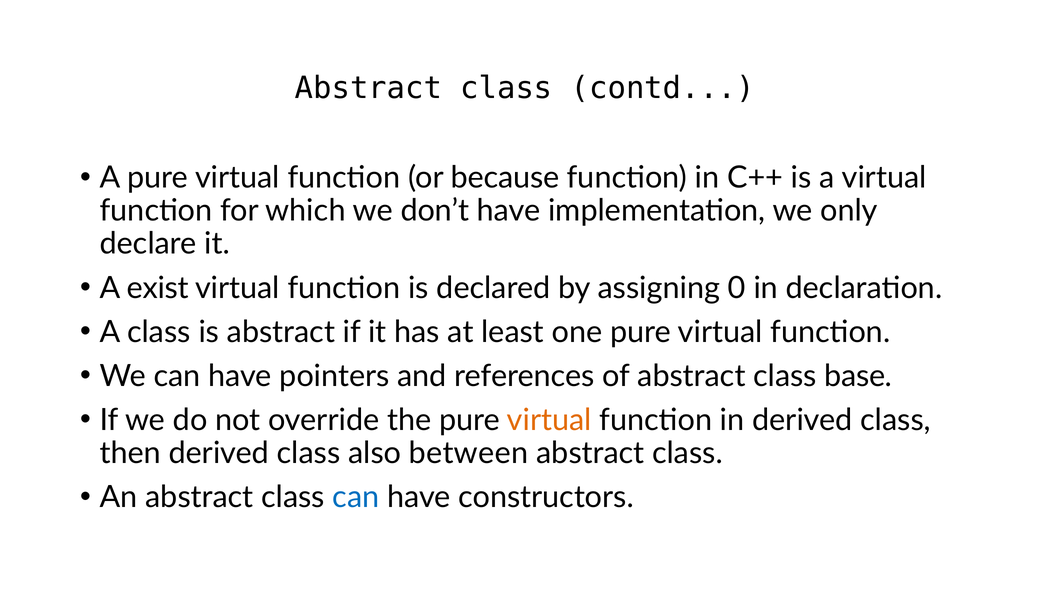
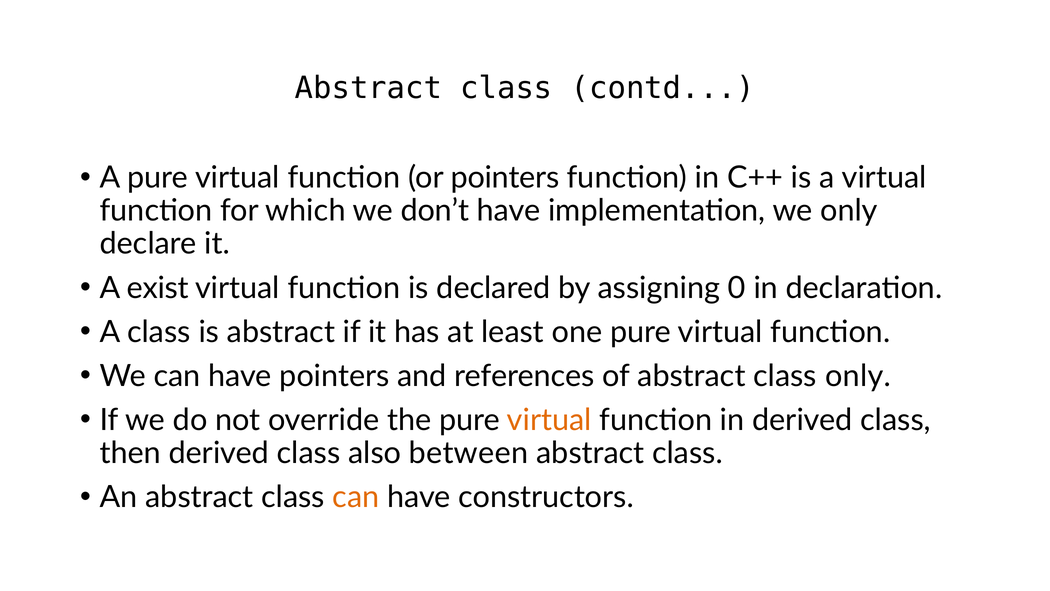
or because: because -> pointers (505, 178)
class base: base -> only (858, 376)
can colour: blue -> orange (356, 497)
